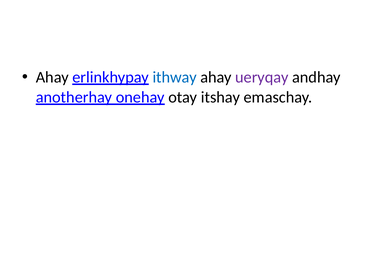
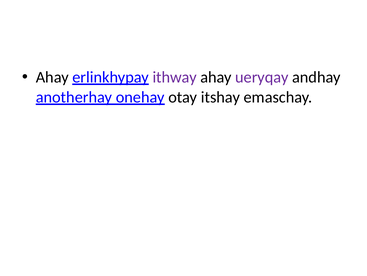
ithway colour: blue -> purple (175, 77)
